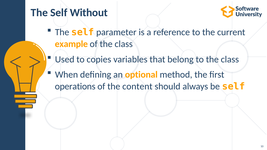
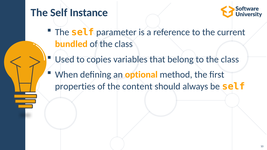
Without: Without -> Instance (89, 13)
example: example -> bundled (71, 44)
operations: operations -> properties (75, 87)
